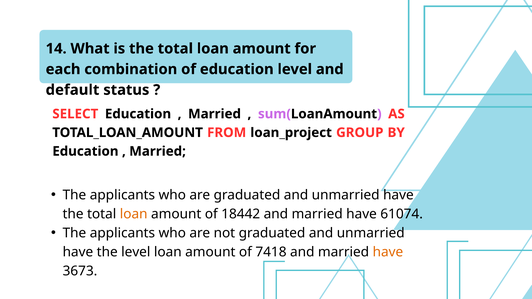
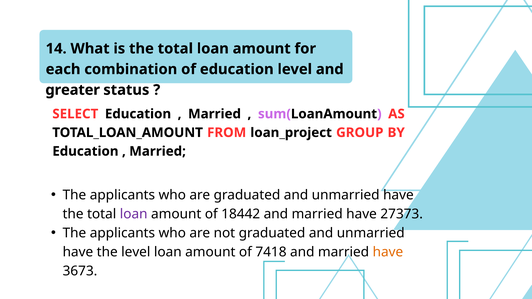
default: default -> greater (73, 90)
loan colour: orange -> purple (134, 214)
61074: 61074 -> 27373 (402, 214)
